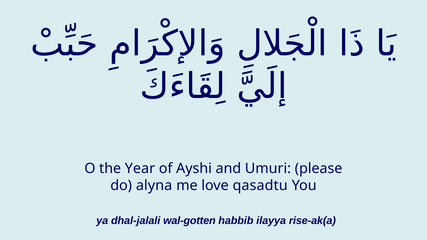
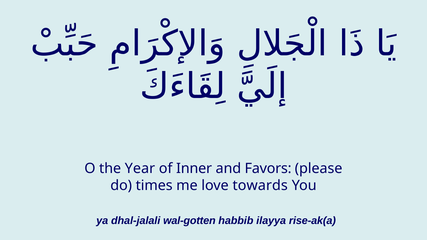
Ayshi: Ayshi -> Inner (194, 169)
Umuri: Umuri -> Favors (268, 169)
alyna: alyna -> times (154, 186)
qasadtu: qasadtu -> towards (260, 186)
